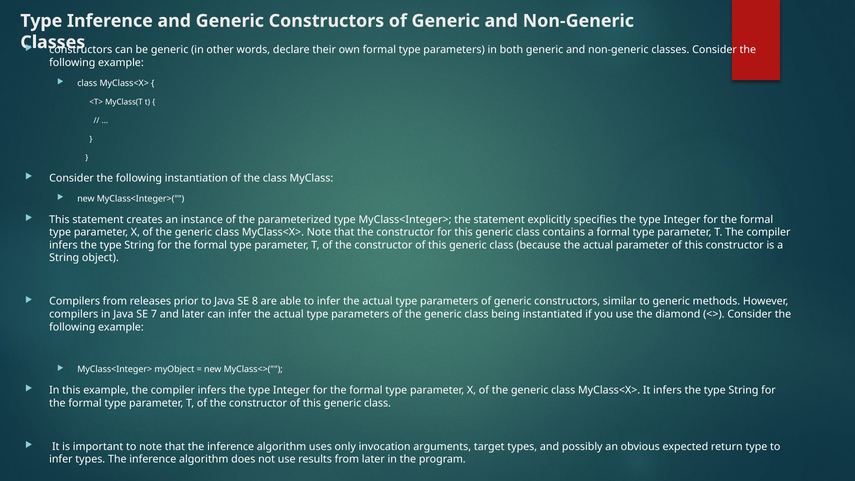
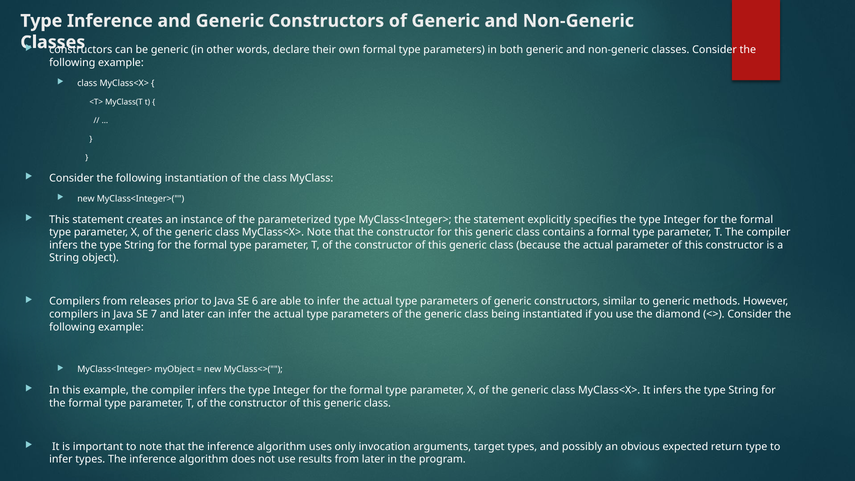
8: 8 -> 6 (255, 301)
